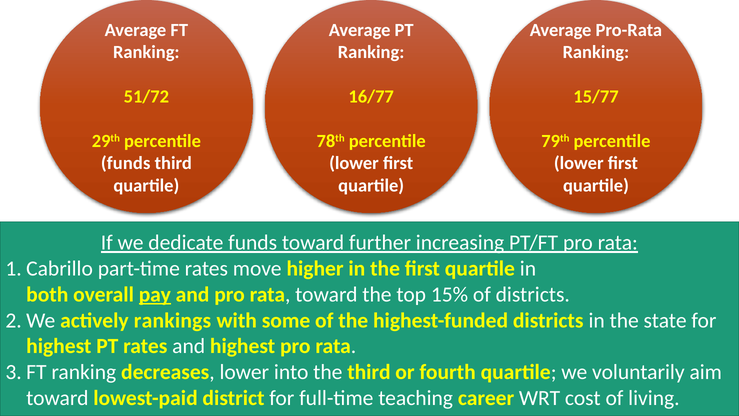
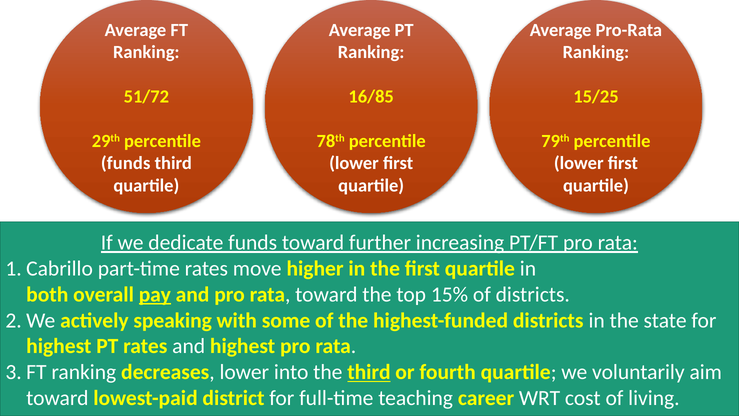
16/77: 16/77 -> 16/85 (371, 97)
15/77: 15/77 -> 15/25 (596, 97)
rankings: rankings -> speaking (173, 320)
third underline: none -> present (369, 372)
